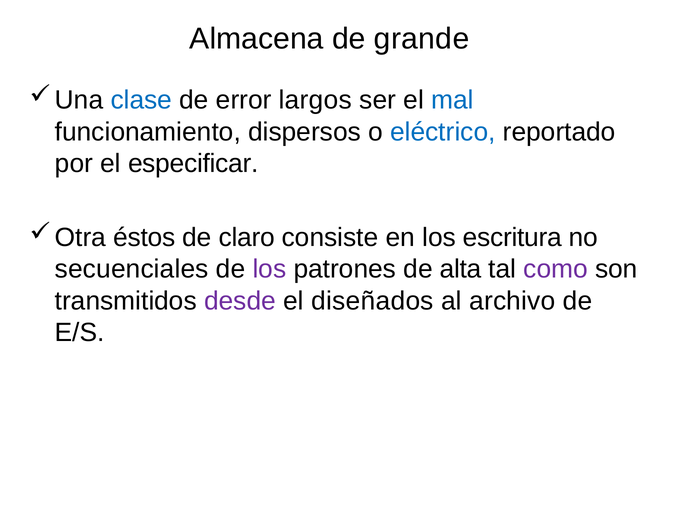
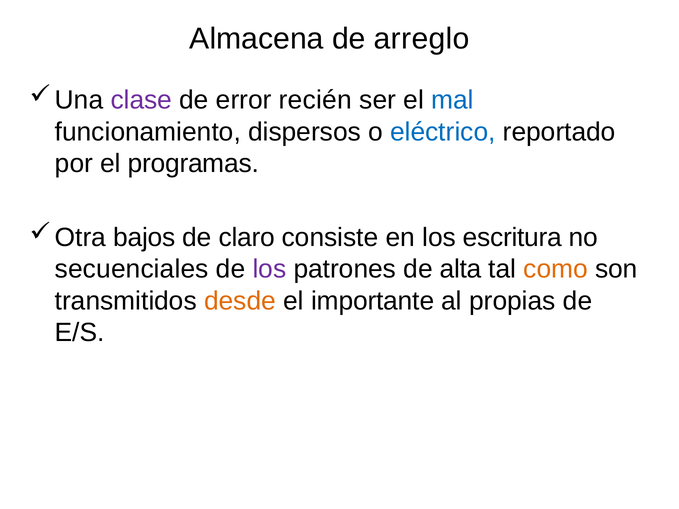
grande: grande -> arreglo (422, 39)
clase colour: blue -> purple (141, 100)
largos: largos -> recién (315, 100)
especificar: especificar -> programas (193, 164)
éstos: éstos -> bajos (144, 238)
como colour: purple -> orange (556, 269)
desde colour: purple -> orange (240, 301)
diseñados: diseñados -> importante (373, 301)
archivo: archivo -> propias (512, 301)
